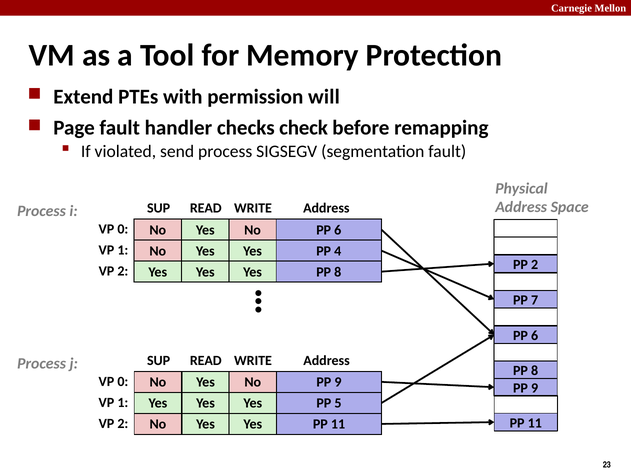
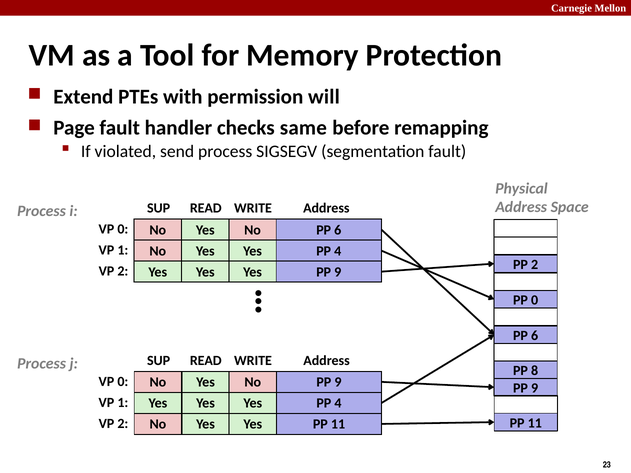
check: check -> same (303, 128)
8: 8 -> 9 (338, 272)
PP 7: 7 -> 0 (535, 300)
5: 5 -> 4 (338, 403)
